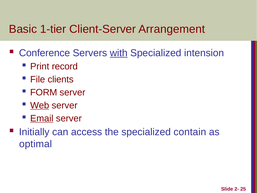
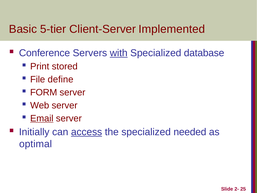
1-tier: 1-tier -> 5-tier (53, 29)
Arrangement: Arrangement -> Implemented (172, 29)
intension: intension -> database (204, 53)
record: record -> stored (65, 66)
clients: clients -> define (61, 79)
Web underline: present -> none (40, 105)
access underline: none -> present (87, 132)
contain: contain -> needed (190, 132)
